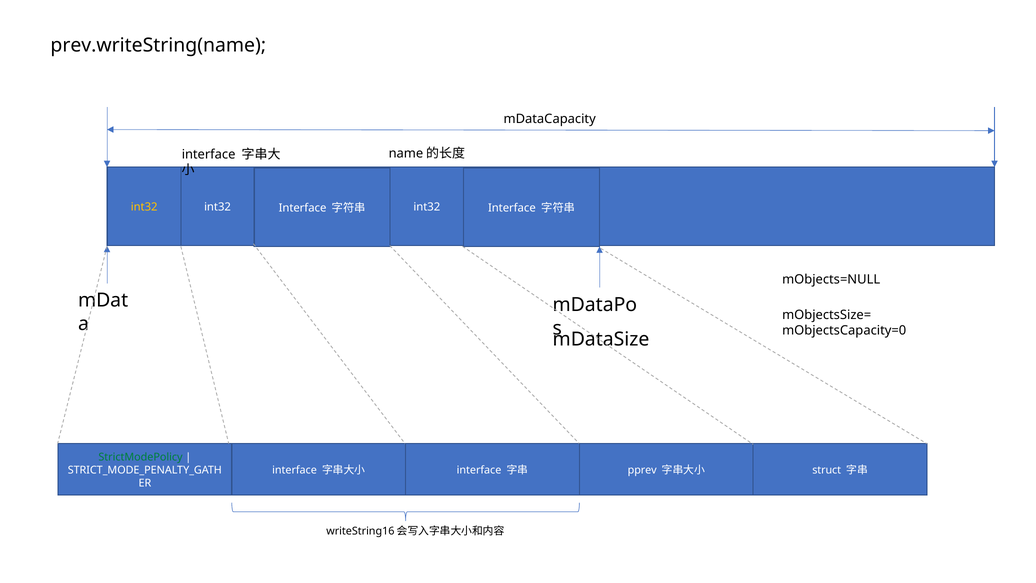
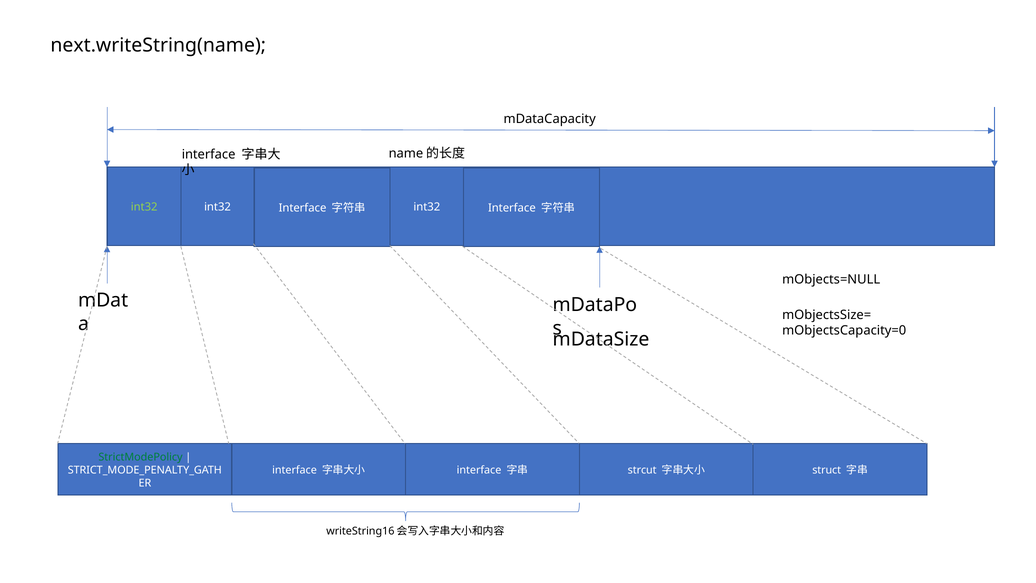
prev.writeString(name: prev.writeString(name -> next.writeString(name (158, 45)
int32 colour: yellow -> light green (144, 207)
pprev: pprev -> strcut (642, 470)
